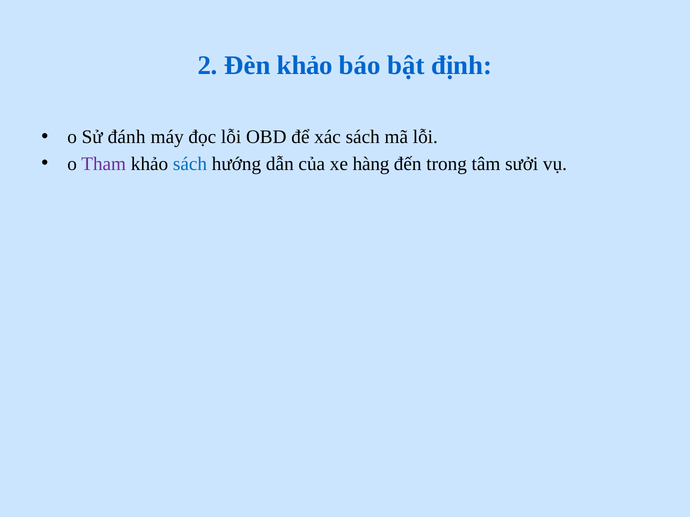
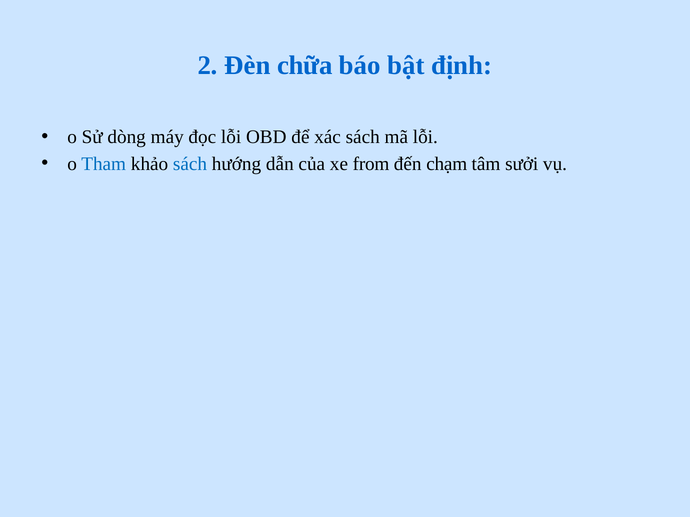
Đèn khảo: khảo -> chữa (305, 66)
đánh: đánh -> dòng (127, 137)
Tham colour: purple -> blue (104, 164)
hàng: hàng -> from (371, 164)
trong: trong -> chạm (447, 164)
